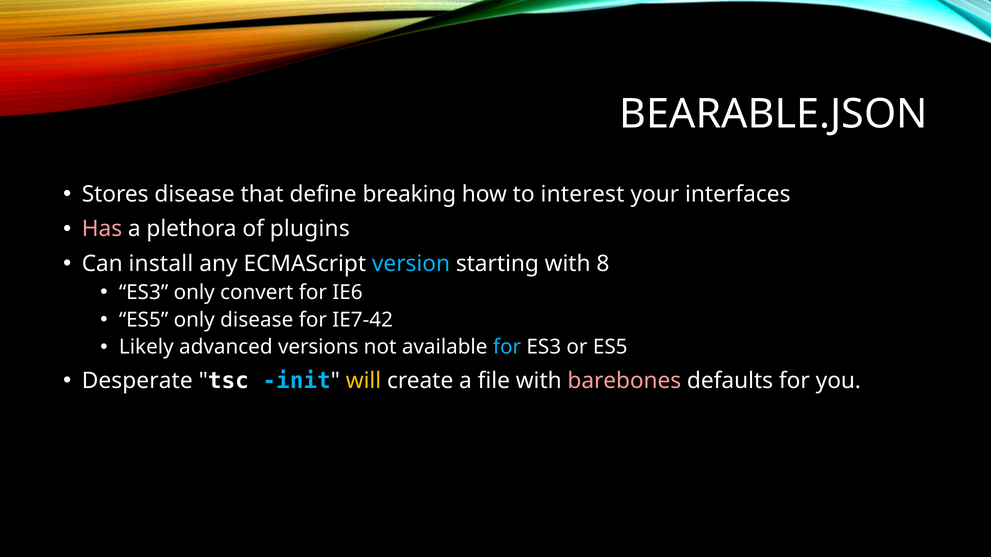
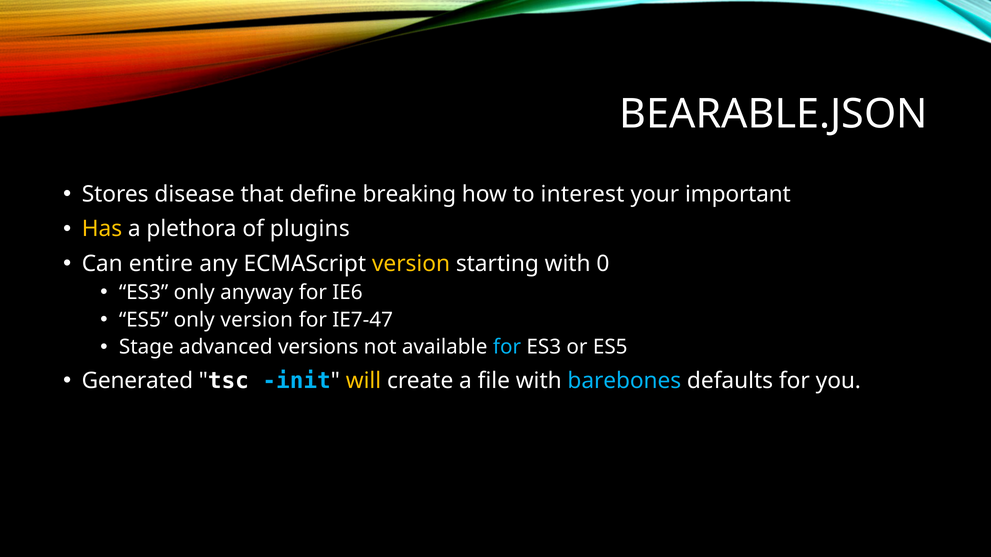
interfaces: interfaces -> important (738, 194)
Has colour: pink -> yellow (102, 229)
install: install -> entire (161, 264)
version colour: light blue -> yellow (411, 264)
8: 8 -> 0 (603, 264)
convert: convert -> anyway (257, 292)
only disease: disease -> version (257, 320)
IE7-42: IE7-42 -> IE7-47 (363, 320)
Likely: Likely -> Stage (146, 347)
Desperate: Desperate -> Generated (137, 381)
barebones colour: pink -> light blue (624, 381)
